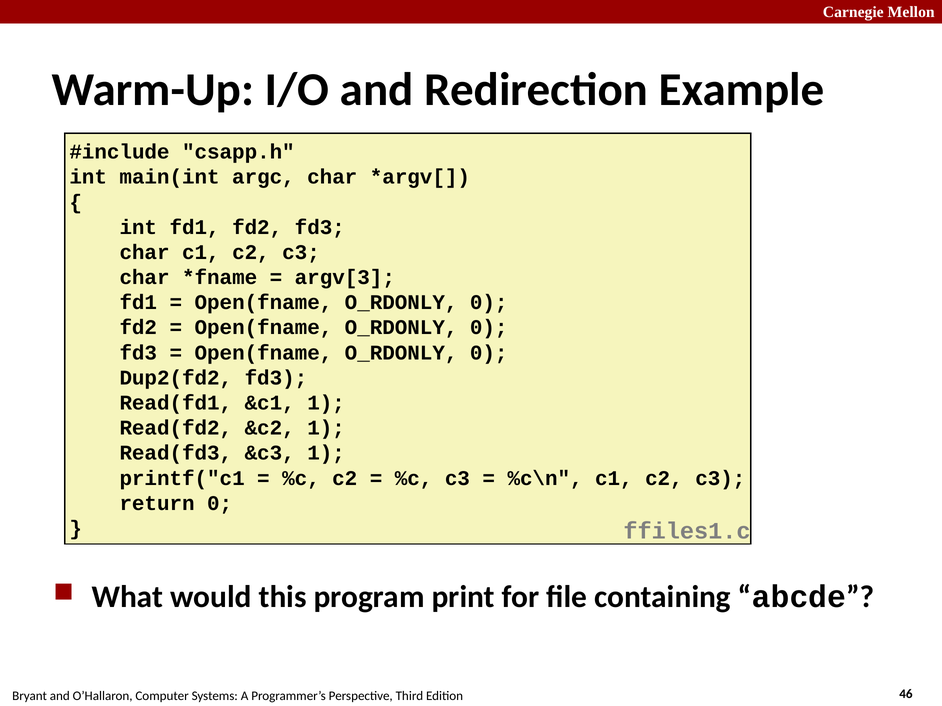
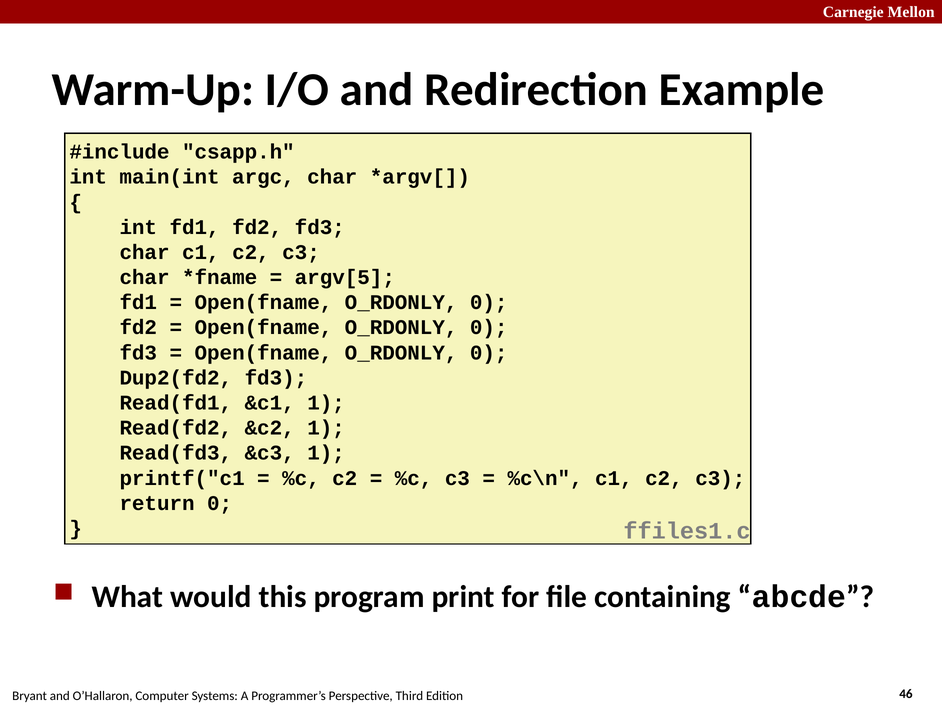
argv[3: argv[3 -> argv[5 (345, 278)
